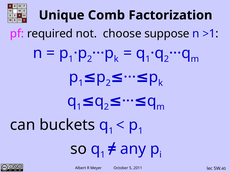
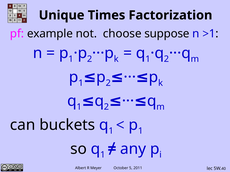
Comb: Comb -> Times (107, 15)
required: required -> example (50, 34)
